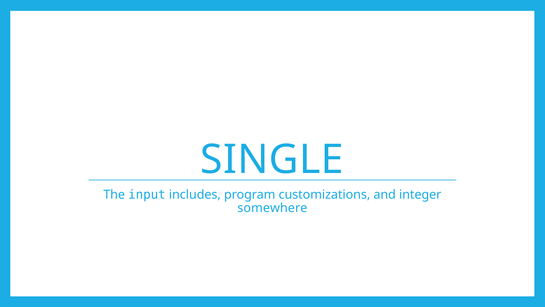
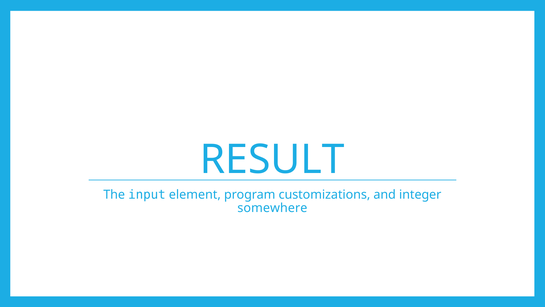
SINGLE: SINGLE -> RESULT (272, 159)
includes: includes -> element (195, 194)
